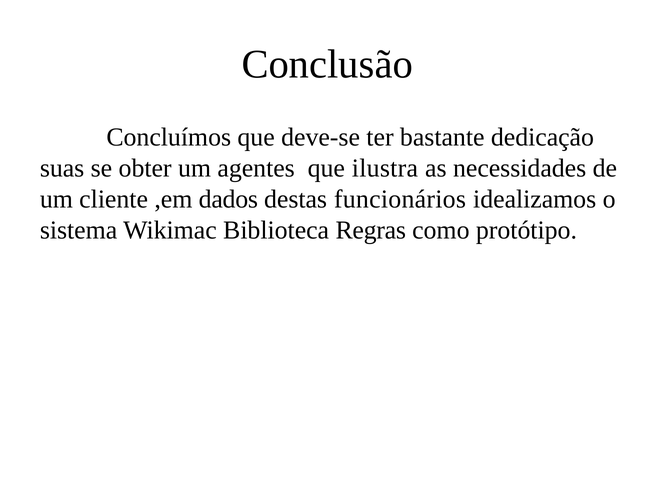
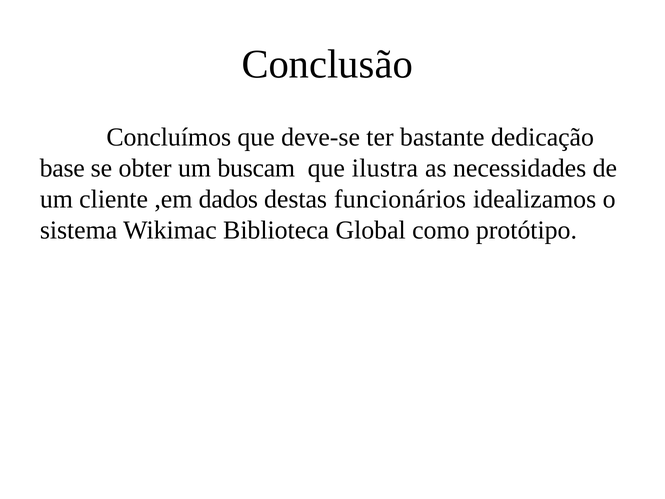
suas: suas -> base (62, 168)
agentes: agentes -> buscam (256, 168)
Regras: Regras -> Global (371, 230)
